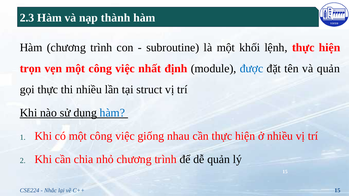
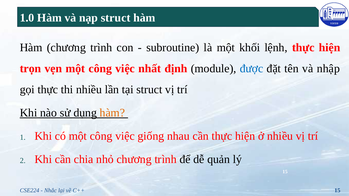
2.3: 2.3 -> 1.0 (27, 18)
nạp thành: thành -> struct (116, 18)
và quản: quản -> nhập (328, 69)
hàm colour: blue -> orange (112, 113)
